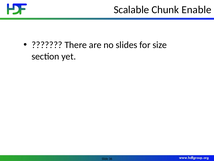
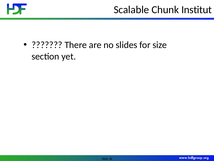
Enable: Enable -> Institut (197, 10)
